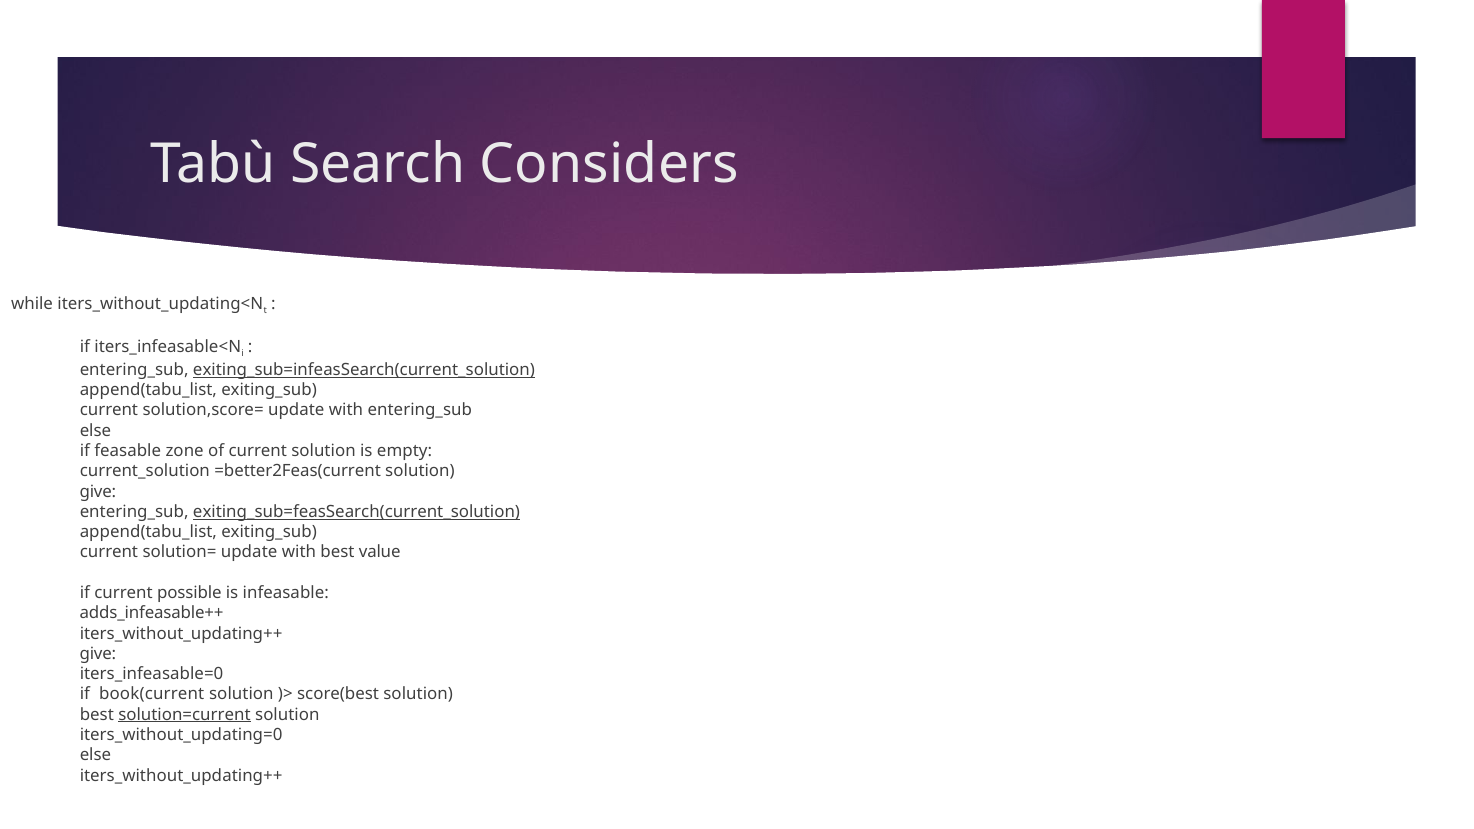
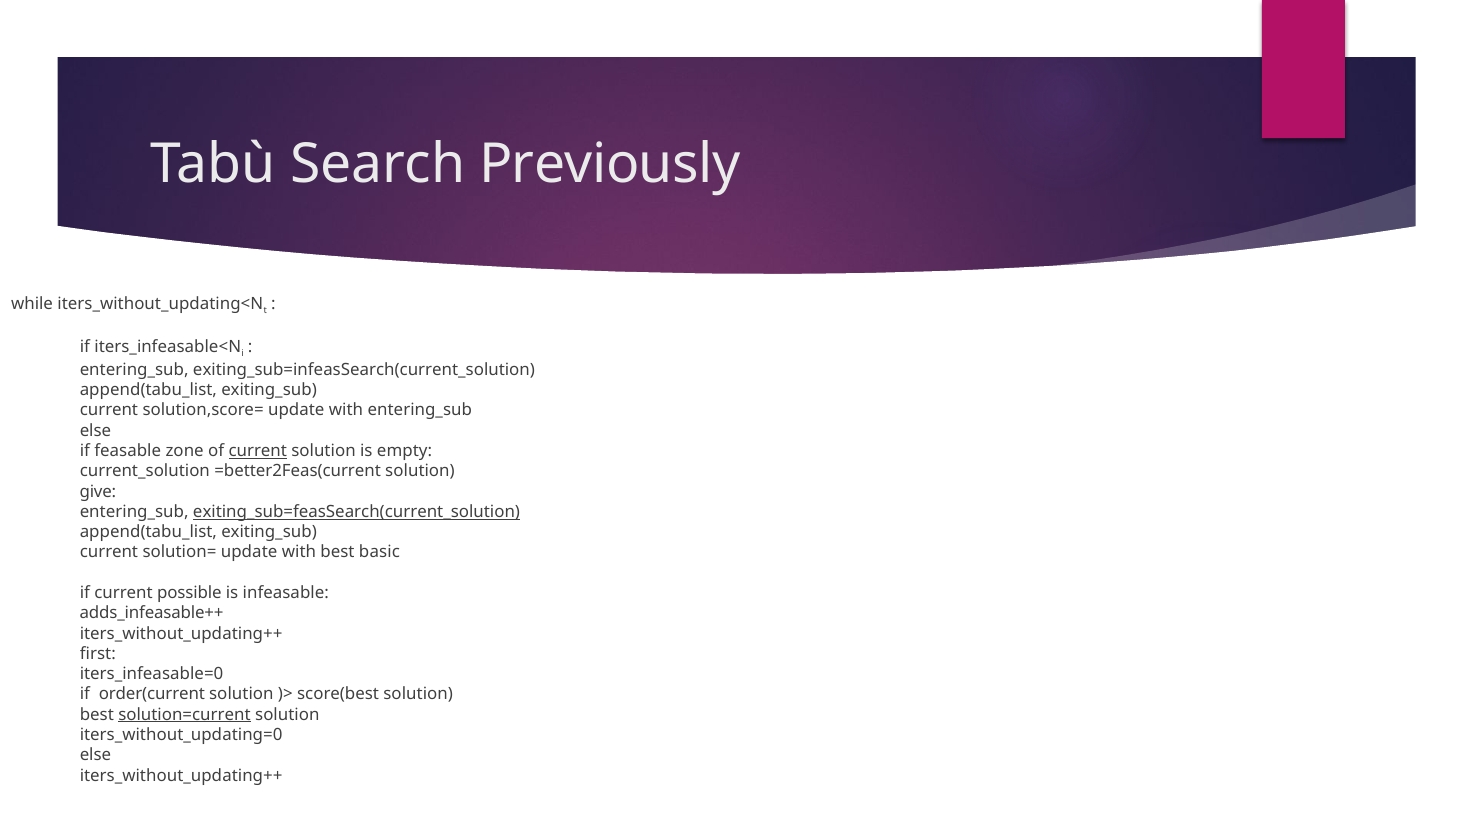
Considers: Considers -> Previously (610, 164)
exiting_sub=infeasSearch(current_solution underline: present -> none (364, 370)
current underline: none -> present (258, 451)
value: value -> basic (380, 552)
give: give -> first (98, 654)
book(current: book(current -> order(current (152, 694)
